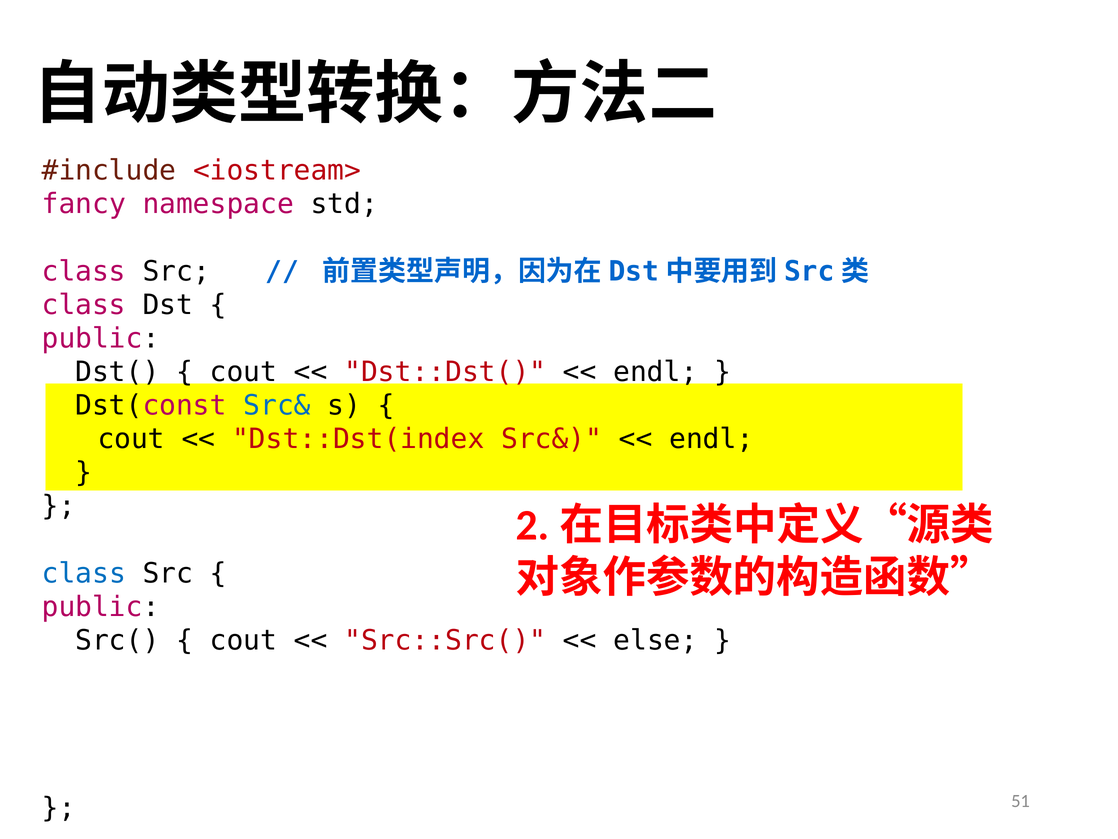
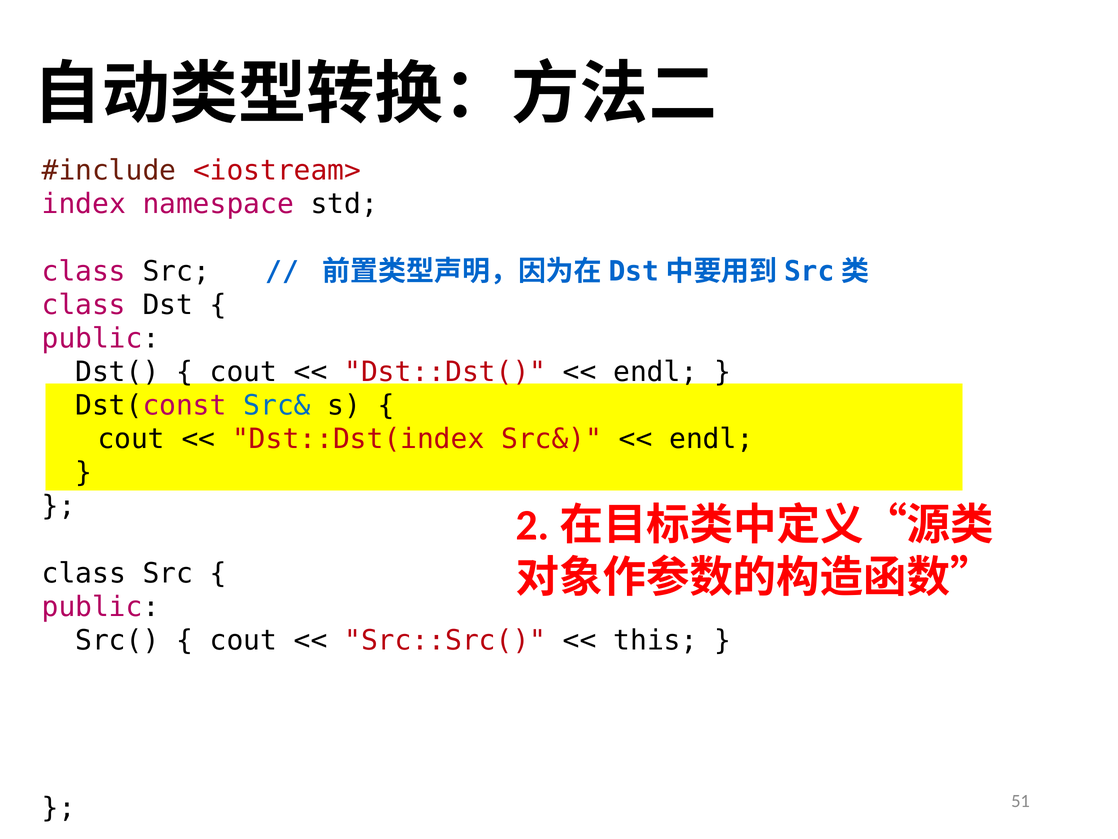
fancy: fancy -> index (84, 204)
class colour: blue -> black (84, 573)
else: else -> this (655, 640)
